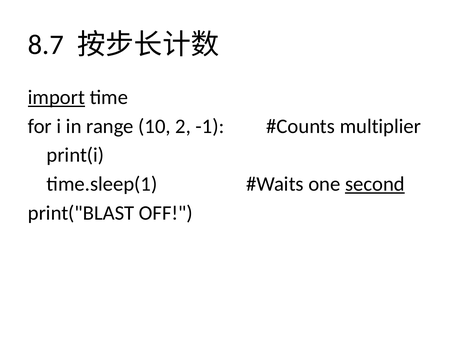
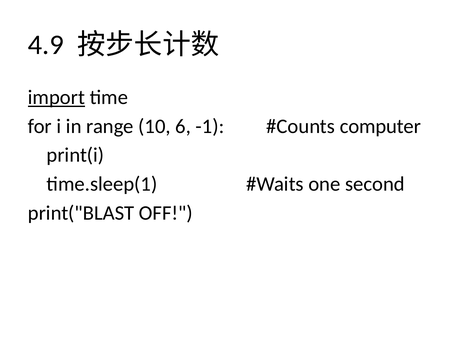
8.7: 8.7 -> 4.9 (46, 45)
2: 2 -> 6 (183, 127)
multiplier: multiplier -> computer (380, 127)
second underline: present -> none (375, 184)
